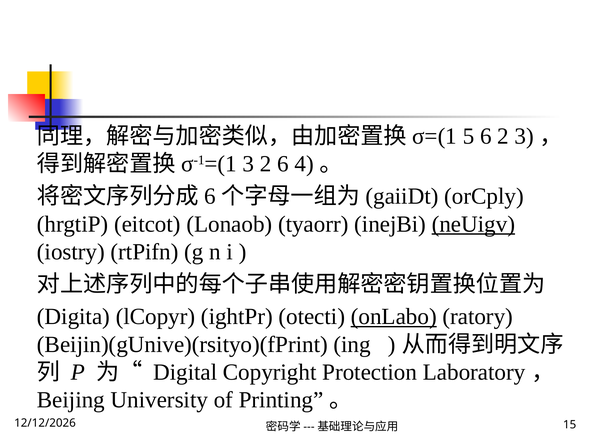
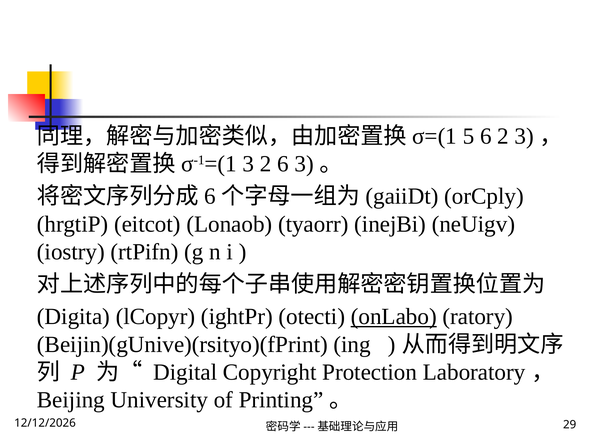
6 4: 4 -> 3 (304, 164)
neUigv underline: present -> none (473, 224)
15: 15 -> 29 (570, 425)
